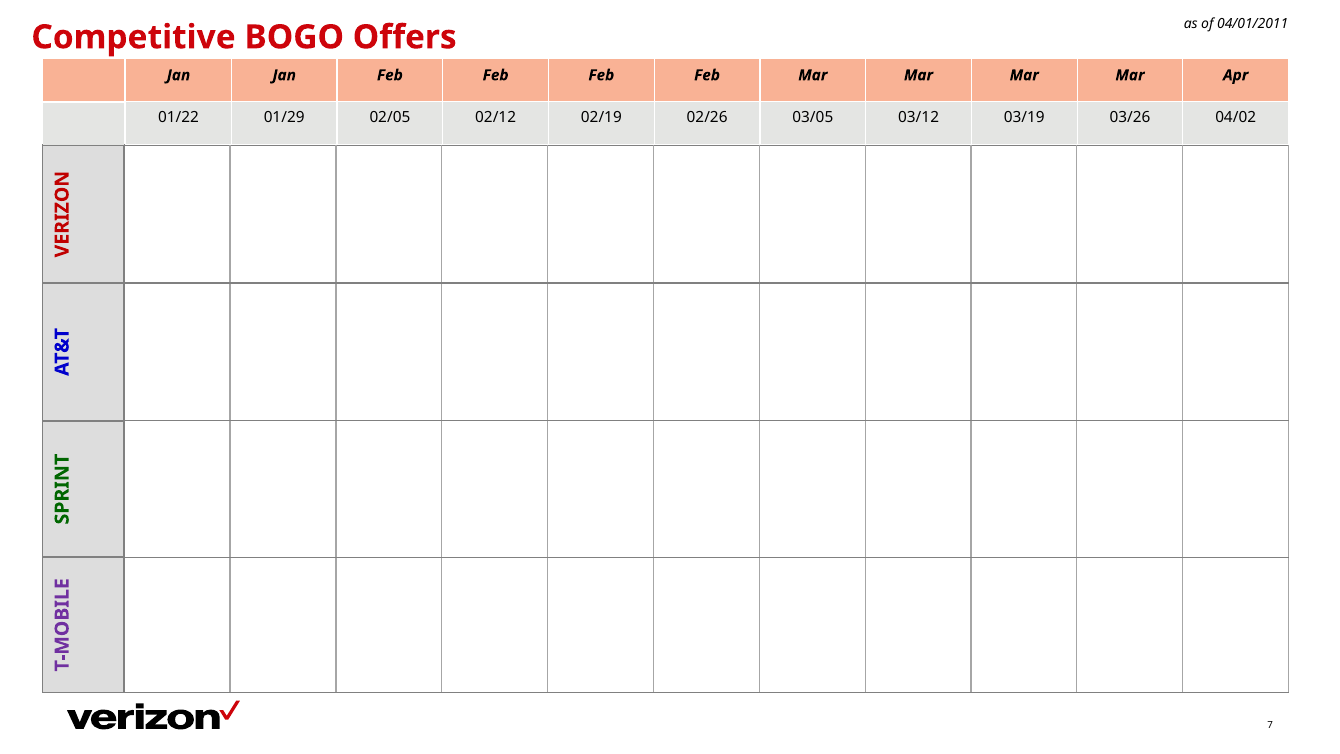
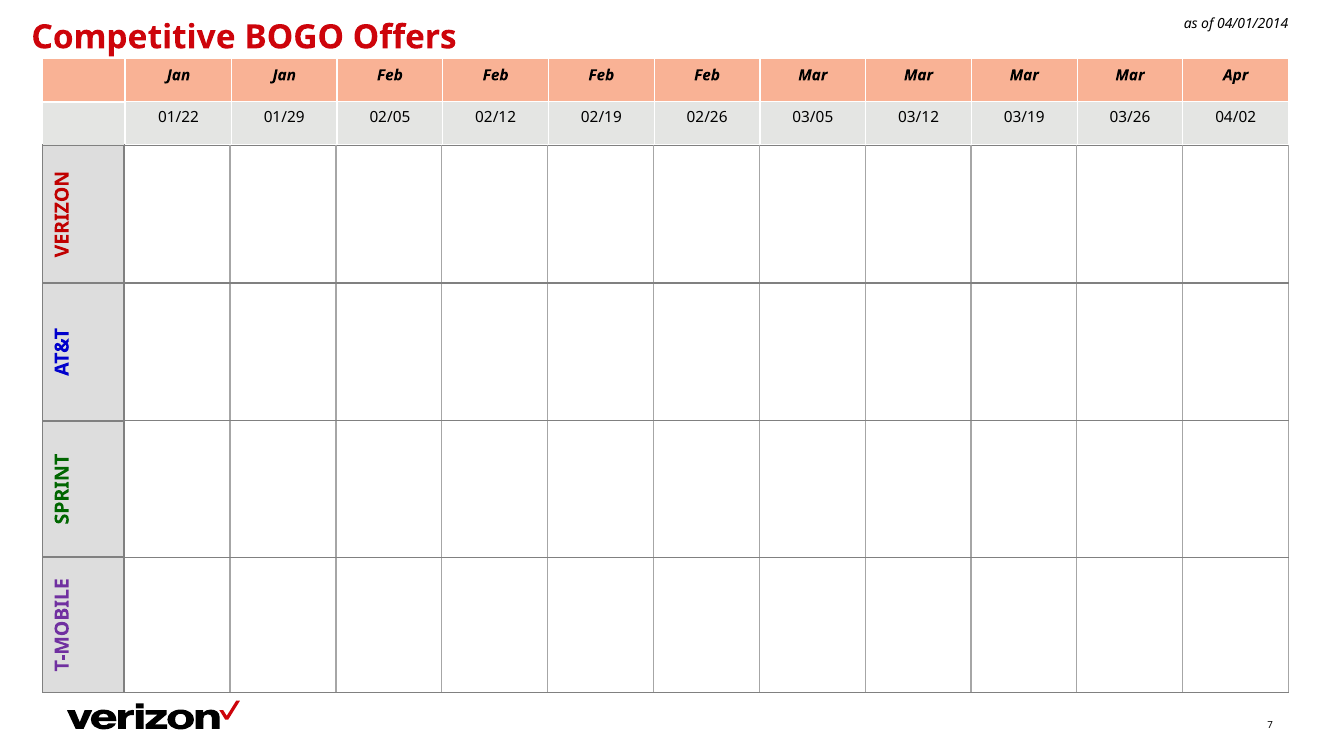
04/01/2011: 04/01/2011 -> 04/01/2014 (1253, 24)
